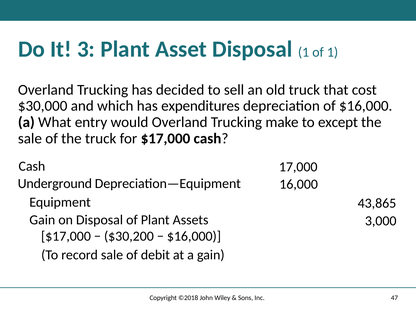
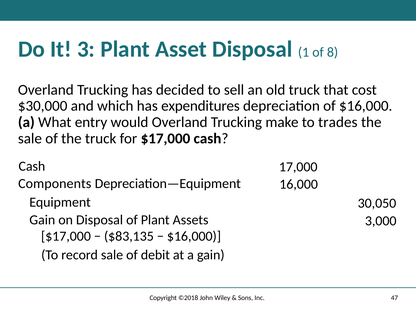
of 1: 1 -> 8 (333, 52)
except: except -> trades (338, 122)
Underground: Underground -> Components (55, 184)
43,865: 43,865 -> 30,050 (377, 203)
$30,200: $30,200 -> $83,135 (129, 236)
